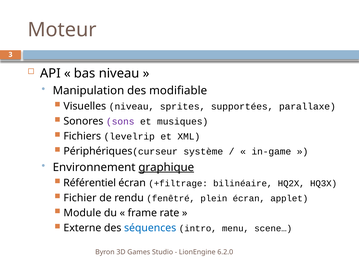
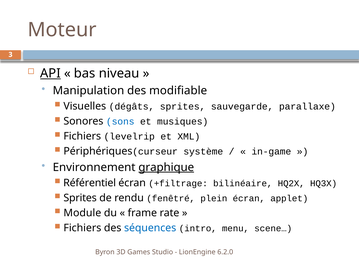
API underline: none -> present (50, 73)
Visuelles niveau: niveau -> dégâts (132, 107)
supportées: supportées -> sauvegarde (242, 107)
sons colour: purple -> blue (120, 122)
Fichier: Fichier -> Sprites (80, 198)
Externe: Externe -> Fichiers (82, 228)
